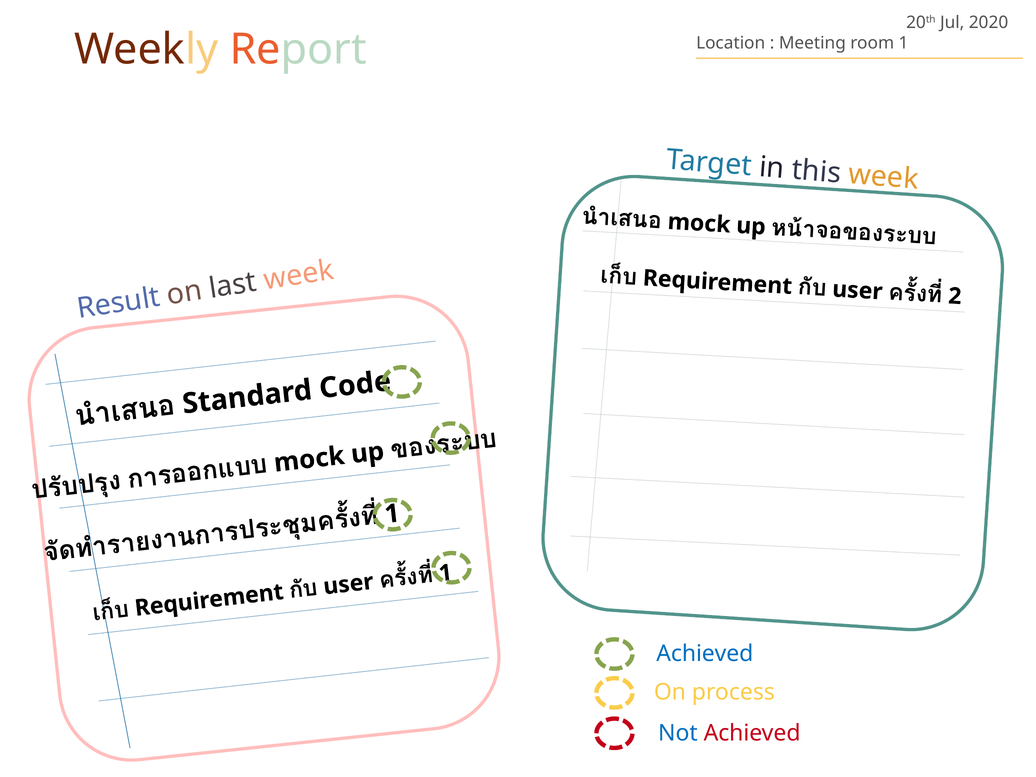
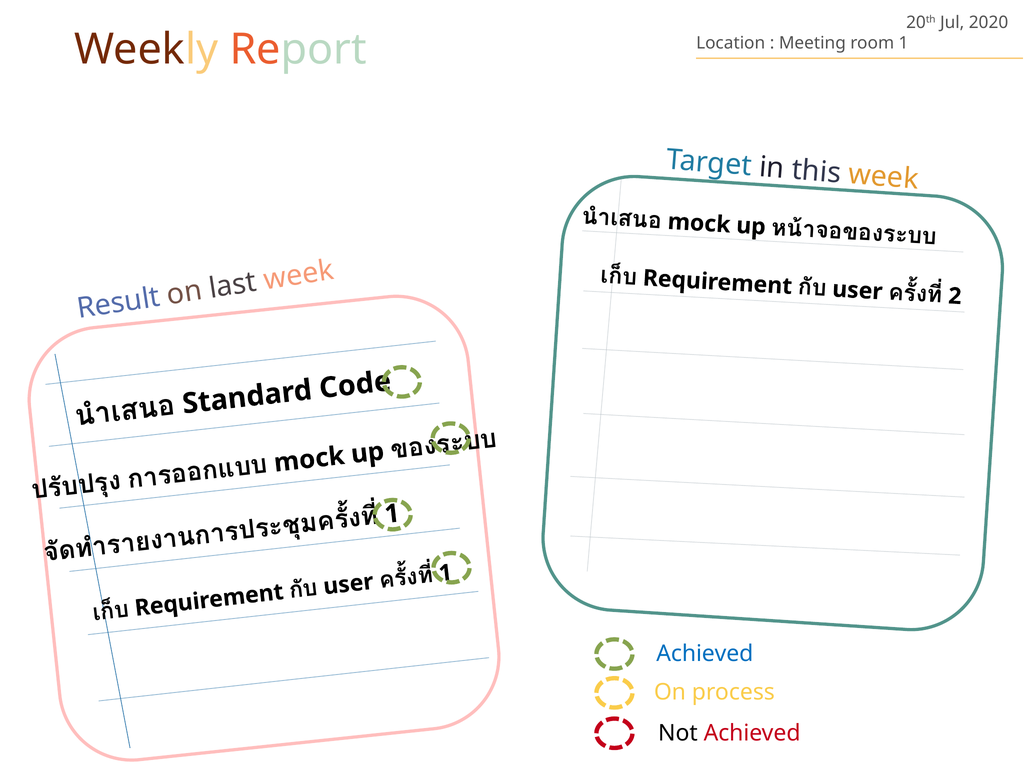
Not colour: blue -> black (678, 733)
